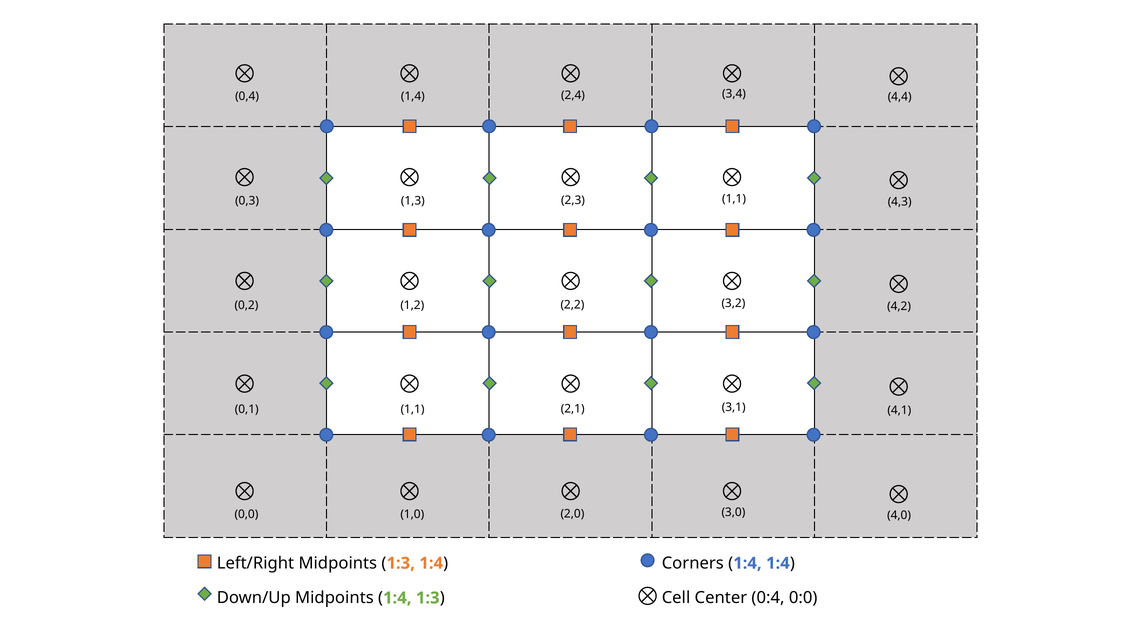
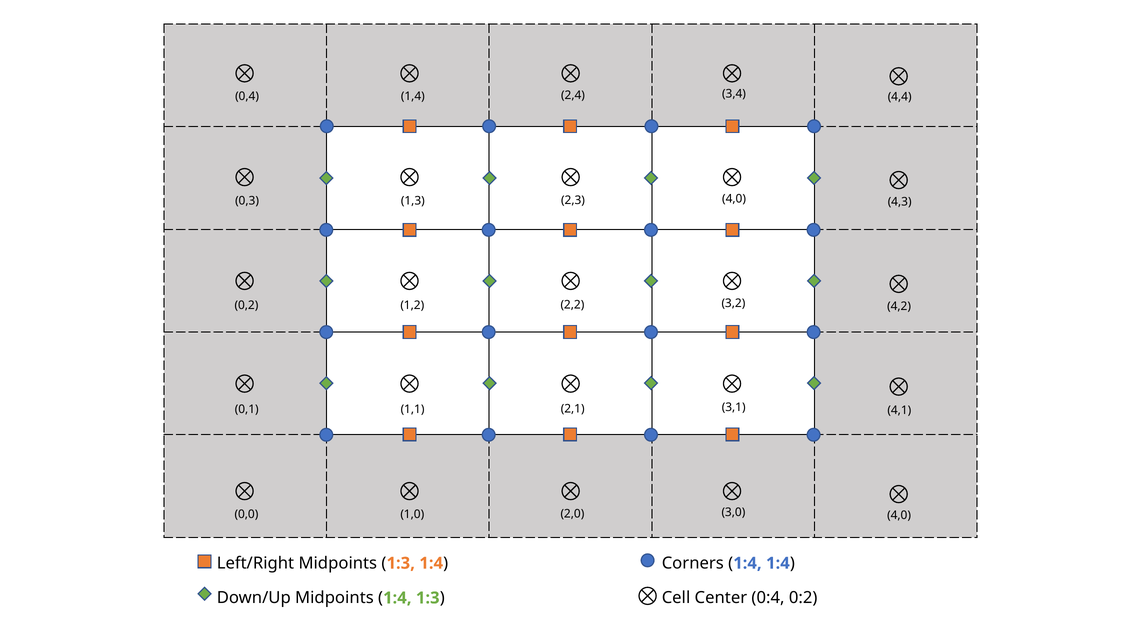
1,1: 1,1 -> 4,0 (734, 199)
0:0: 0:0 -> 0:2 (803, 598)
